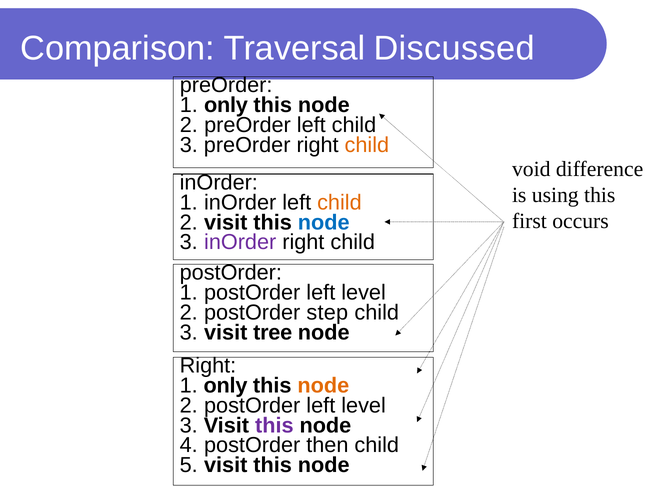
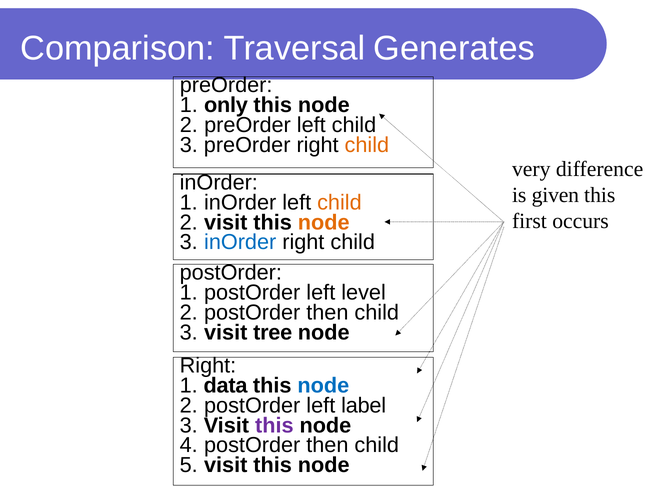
Discussed: Discussed -> Generates (454, 49)
void: void -> very (531, 169)
using: using -> given (555, 195)
node colour: blue -> orange (324, 223)
inOrder colour: purple -> blue (240, 243)
2 postOrder step: step -> then (327, 313)
only: only -> data (226, 386)
node colour: orange -> blue (323, 386)
2 postOrder left level: level -> label (364, 406)
